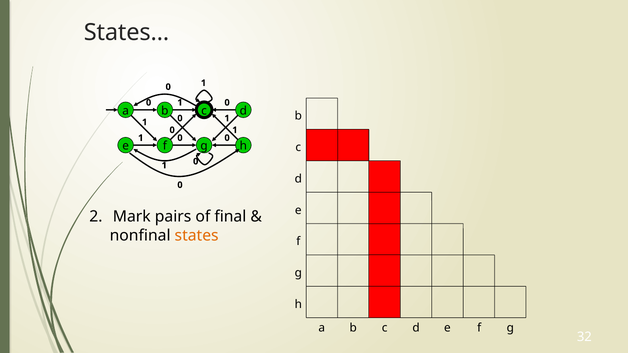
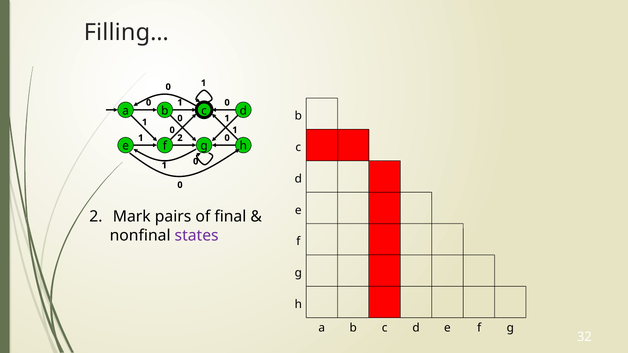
States…: States… -> Filling… (126, 32)
1 0: 0 -> 2 (180, 138)
states colour: orange -> purple (197, 236)
